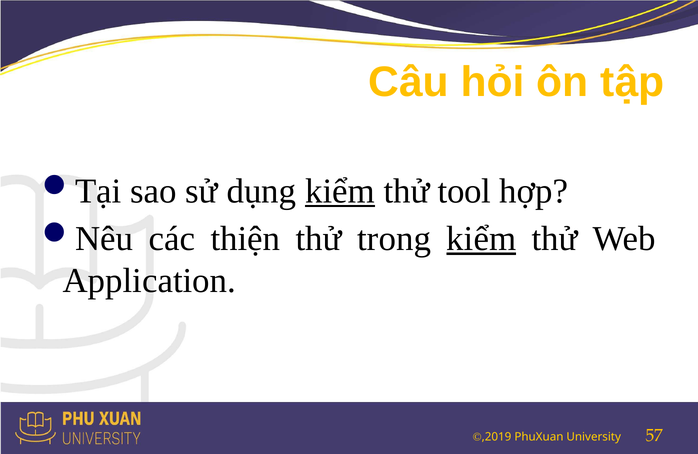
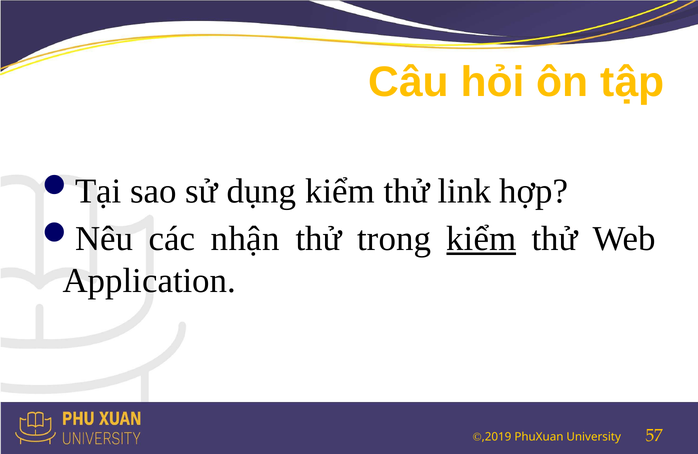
kiểm underline: present -> none (340, 191)
tool: tool -> link (465, 191)
thiện: thiện -> nhận (245, 239)
